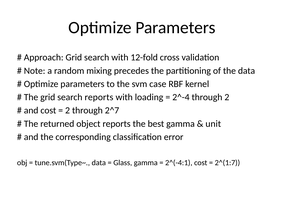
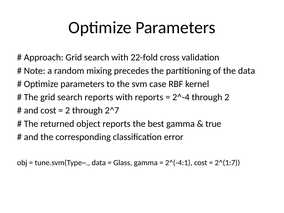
12-fold: 12-fold -> 22-fold (144, 57)
with loading: loading -> reports (149, 97)
unit: unit -> true (213, 124)
